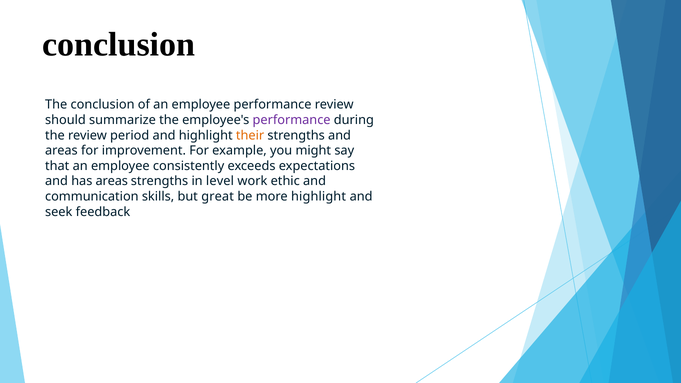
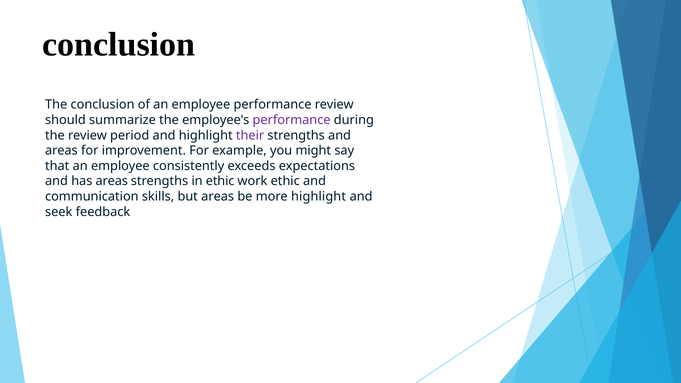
their colour: orange -> purple (250, 135)
in level: level -> ethic (220, 181)
but great: great -> areas (218, 197)
